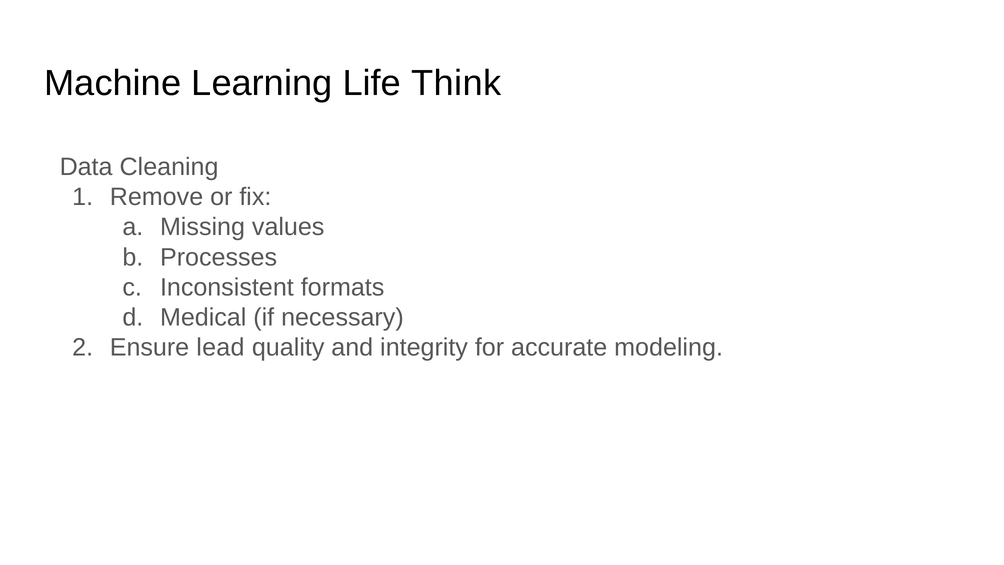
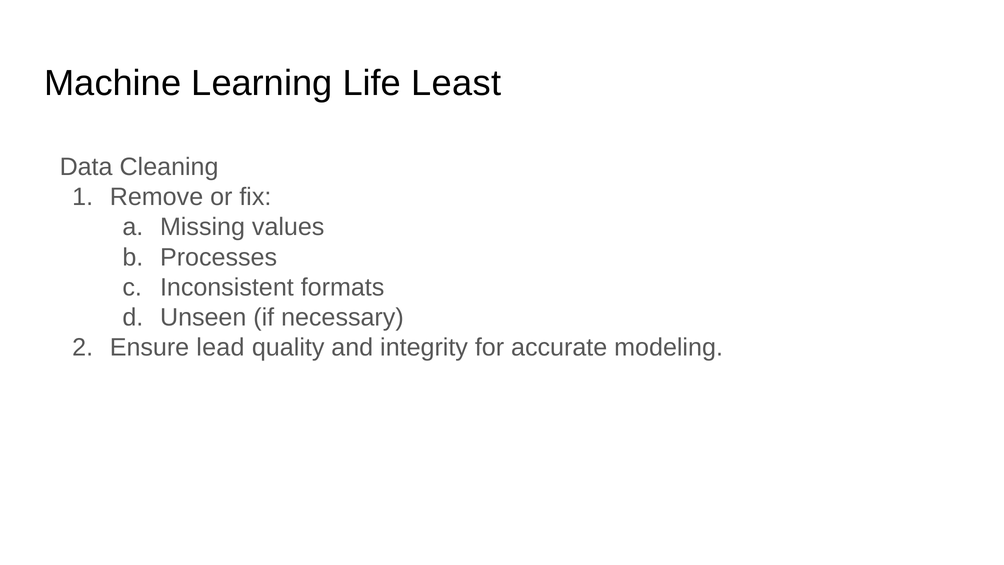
Think: Think -> Least (456, 83)
Medical: Medical -> Unseen (203, 317)
